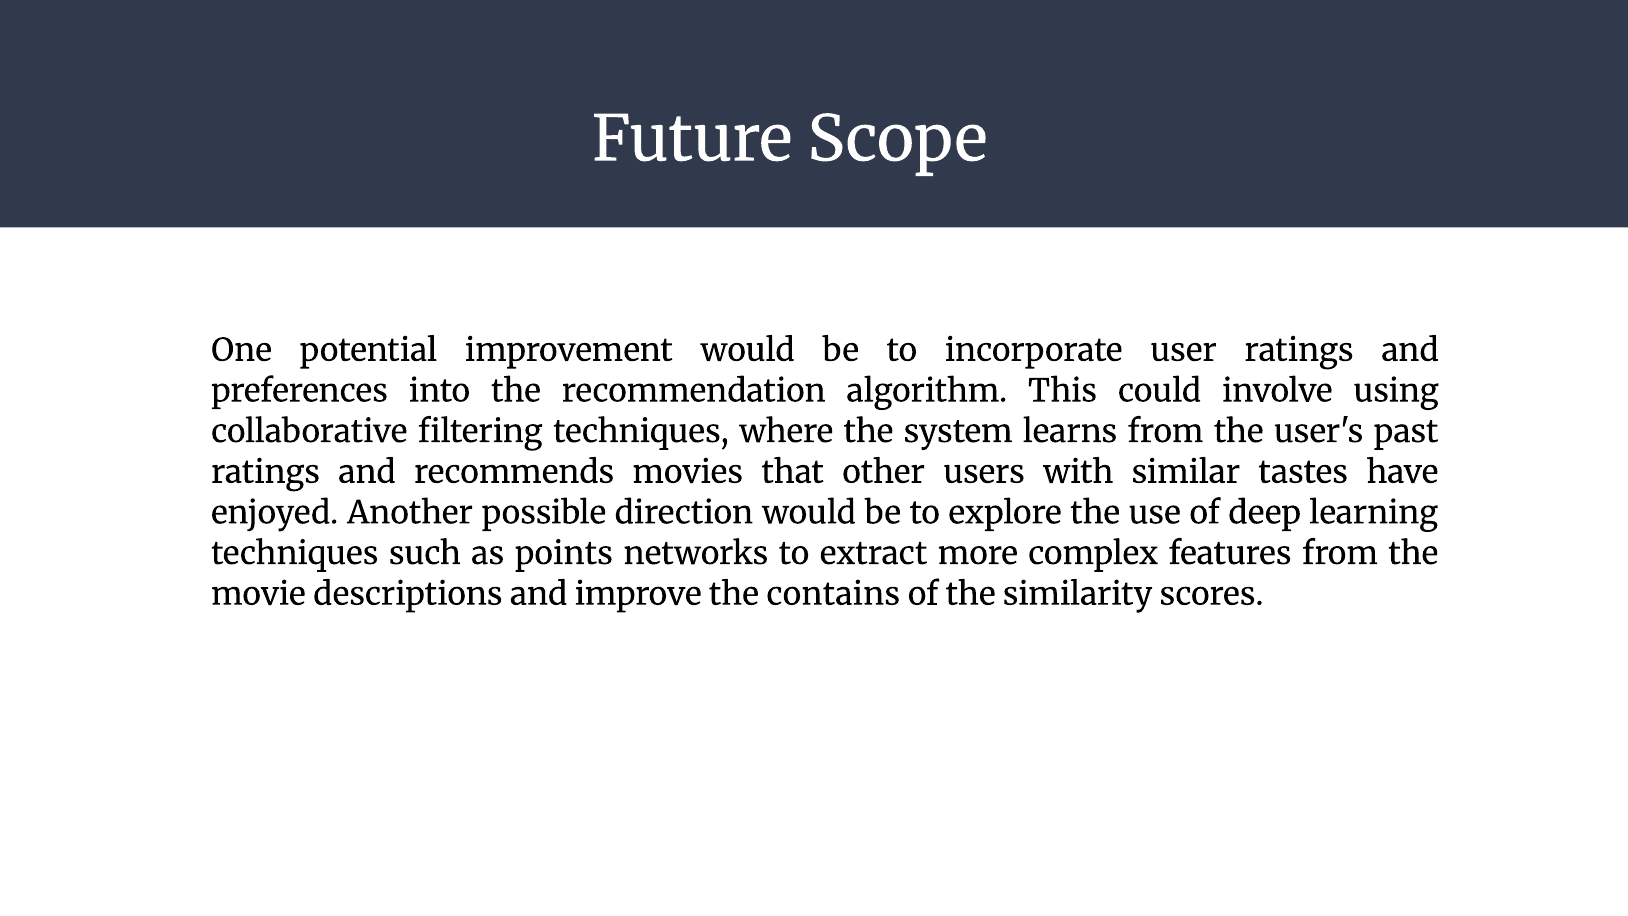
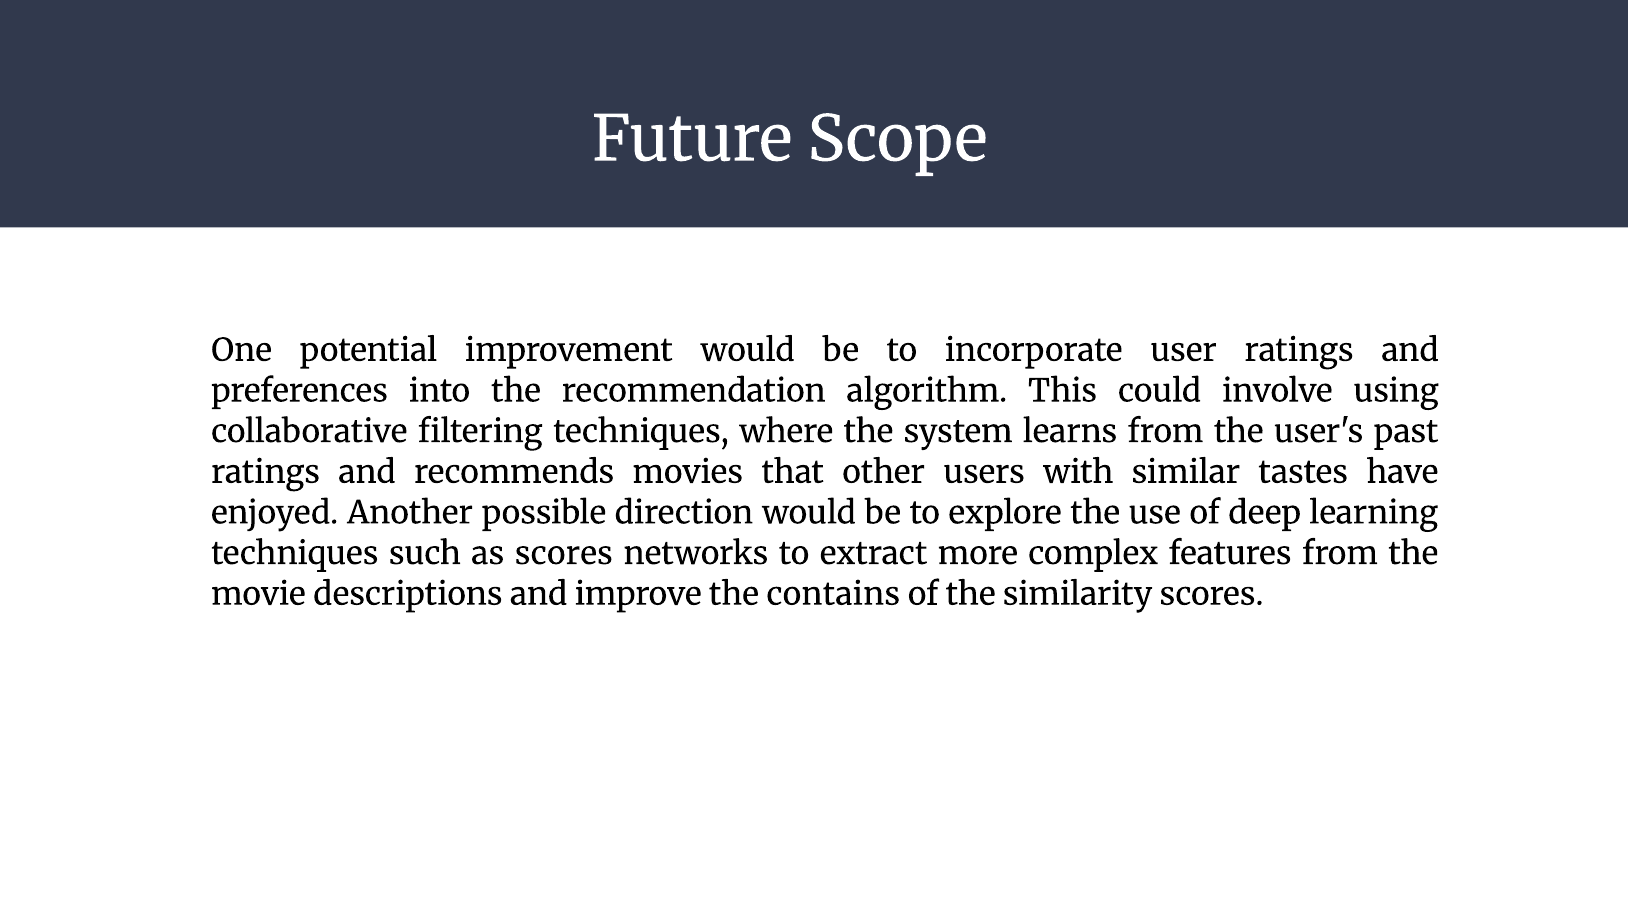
as points: points -> scores (564, 554)
